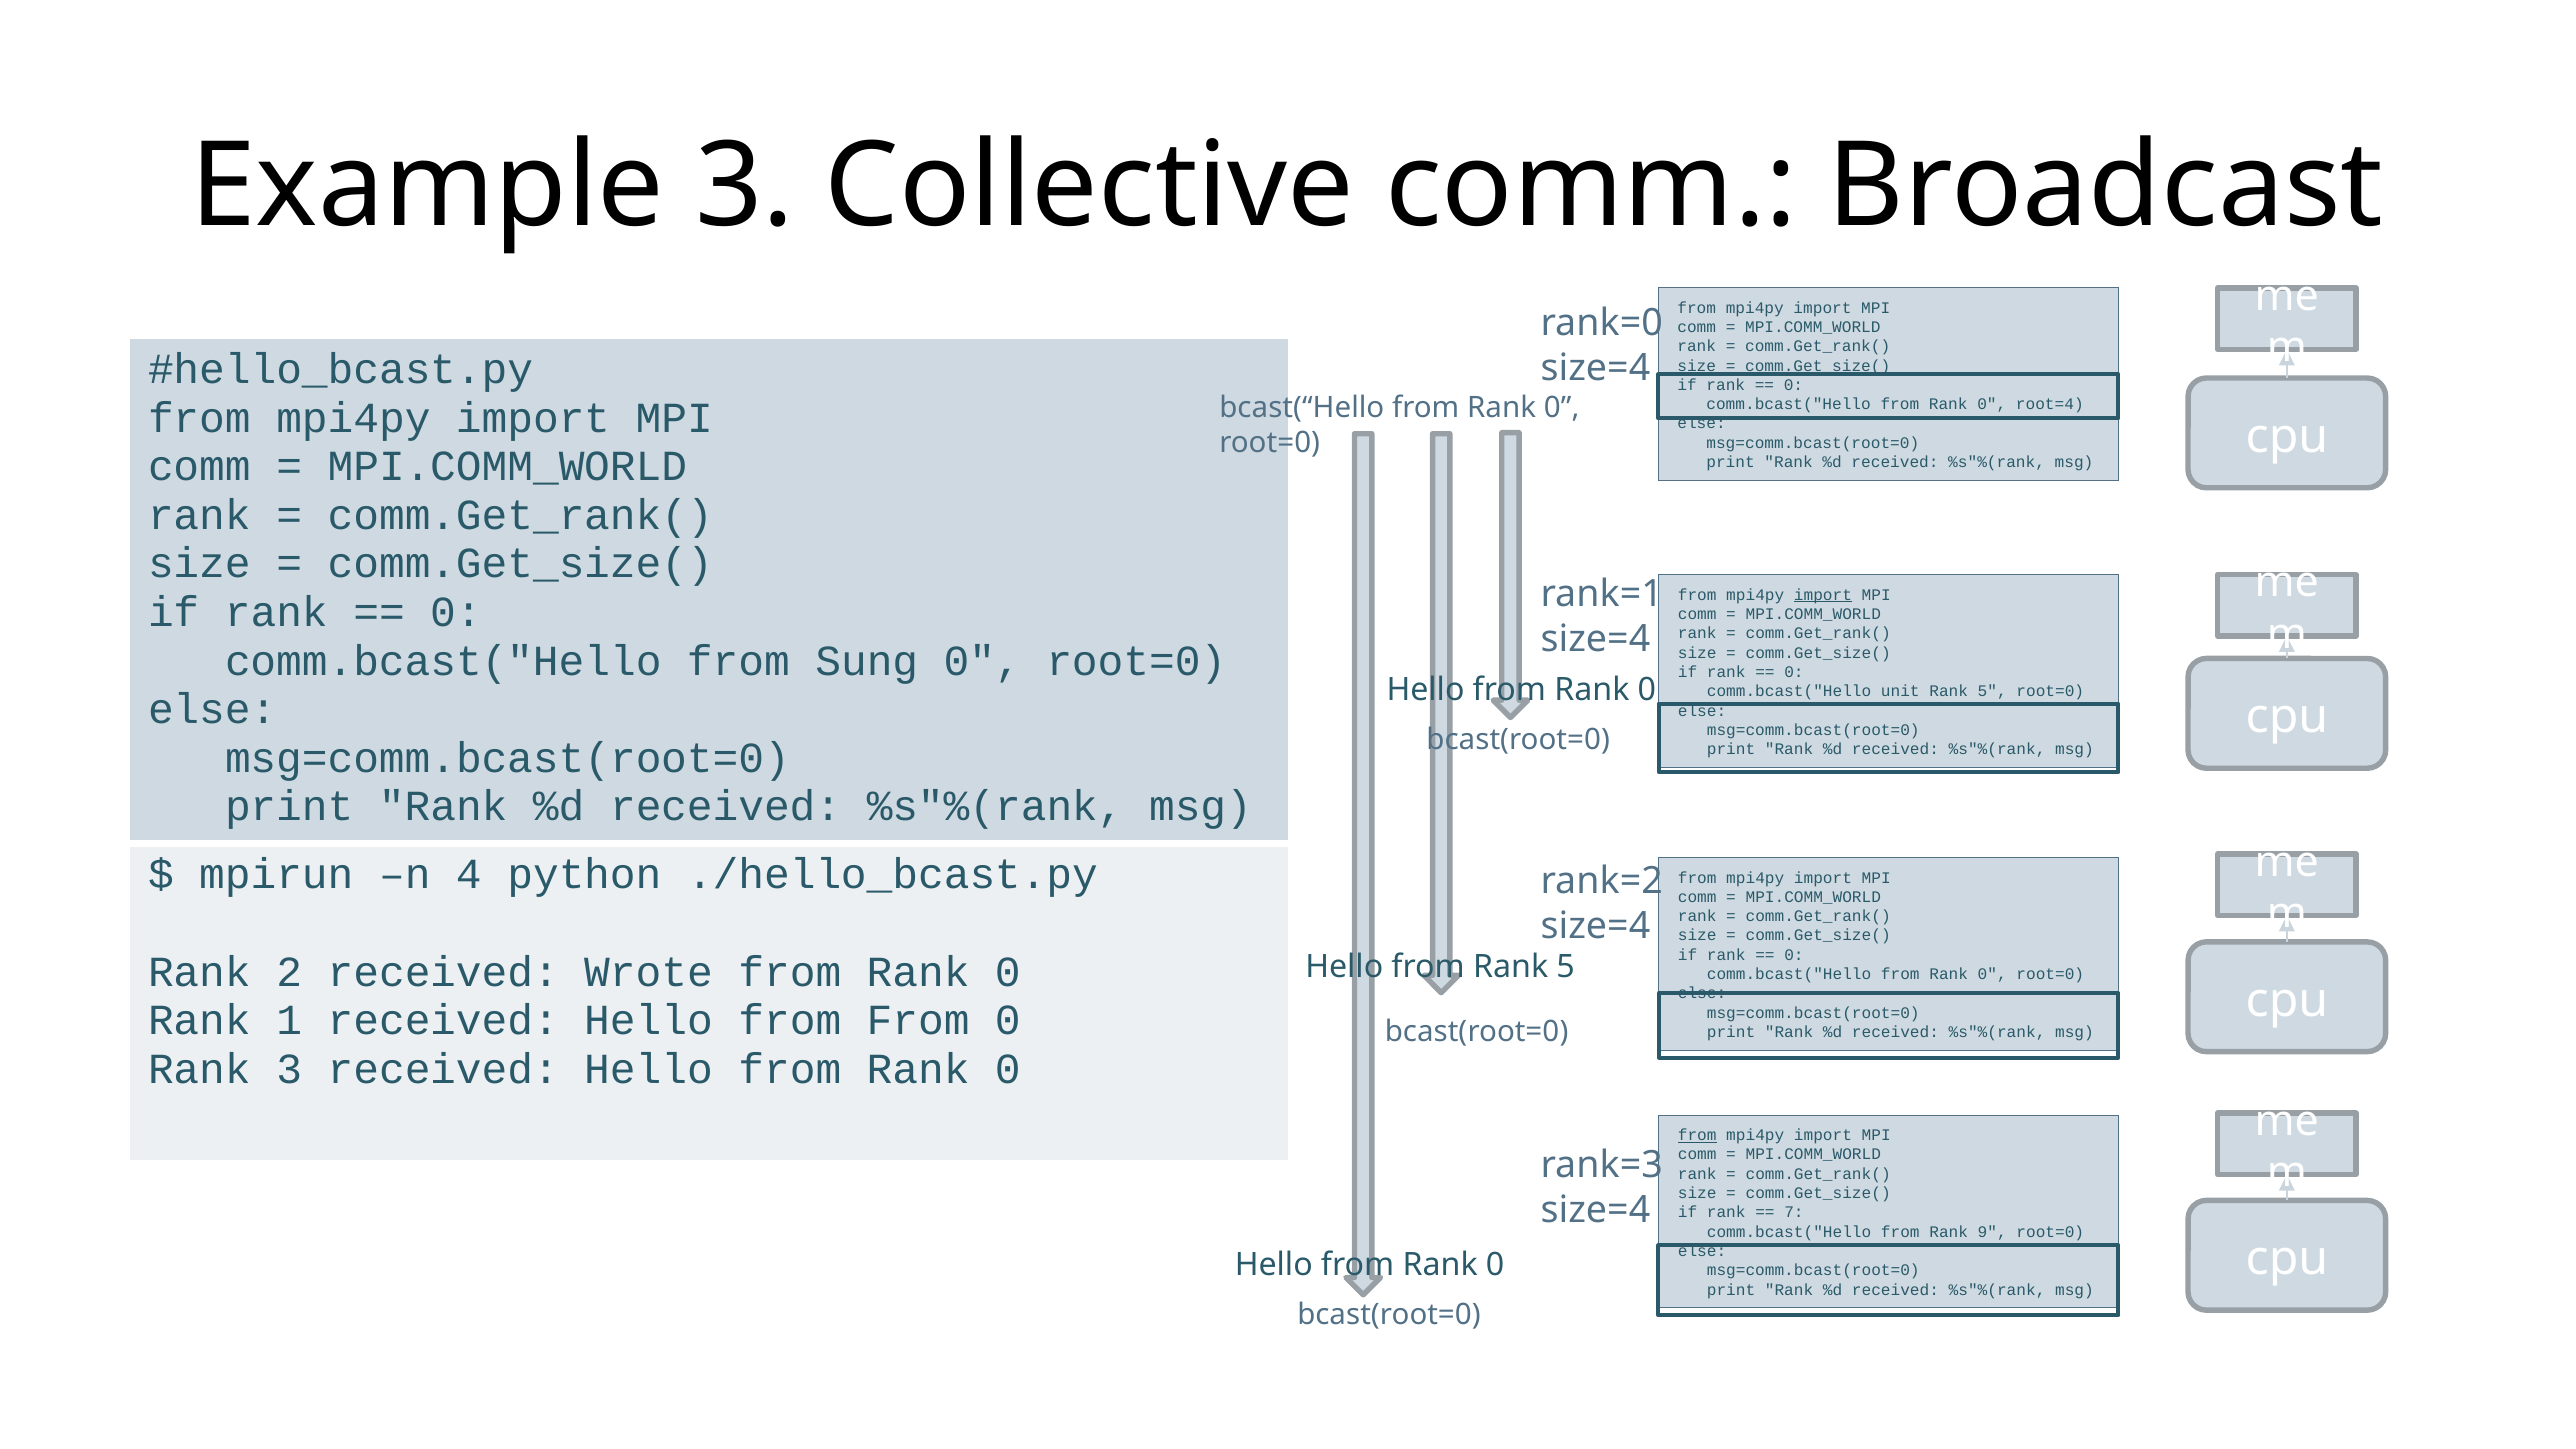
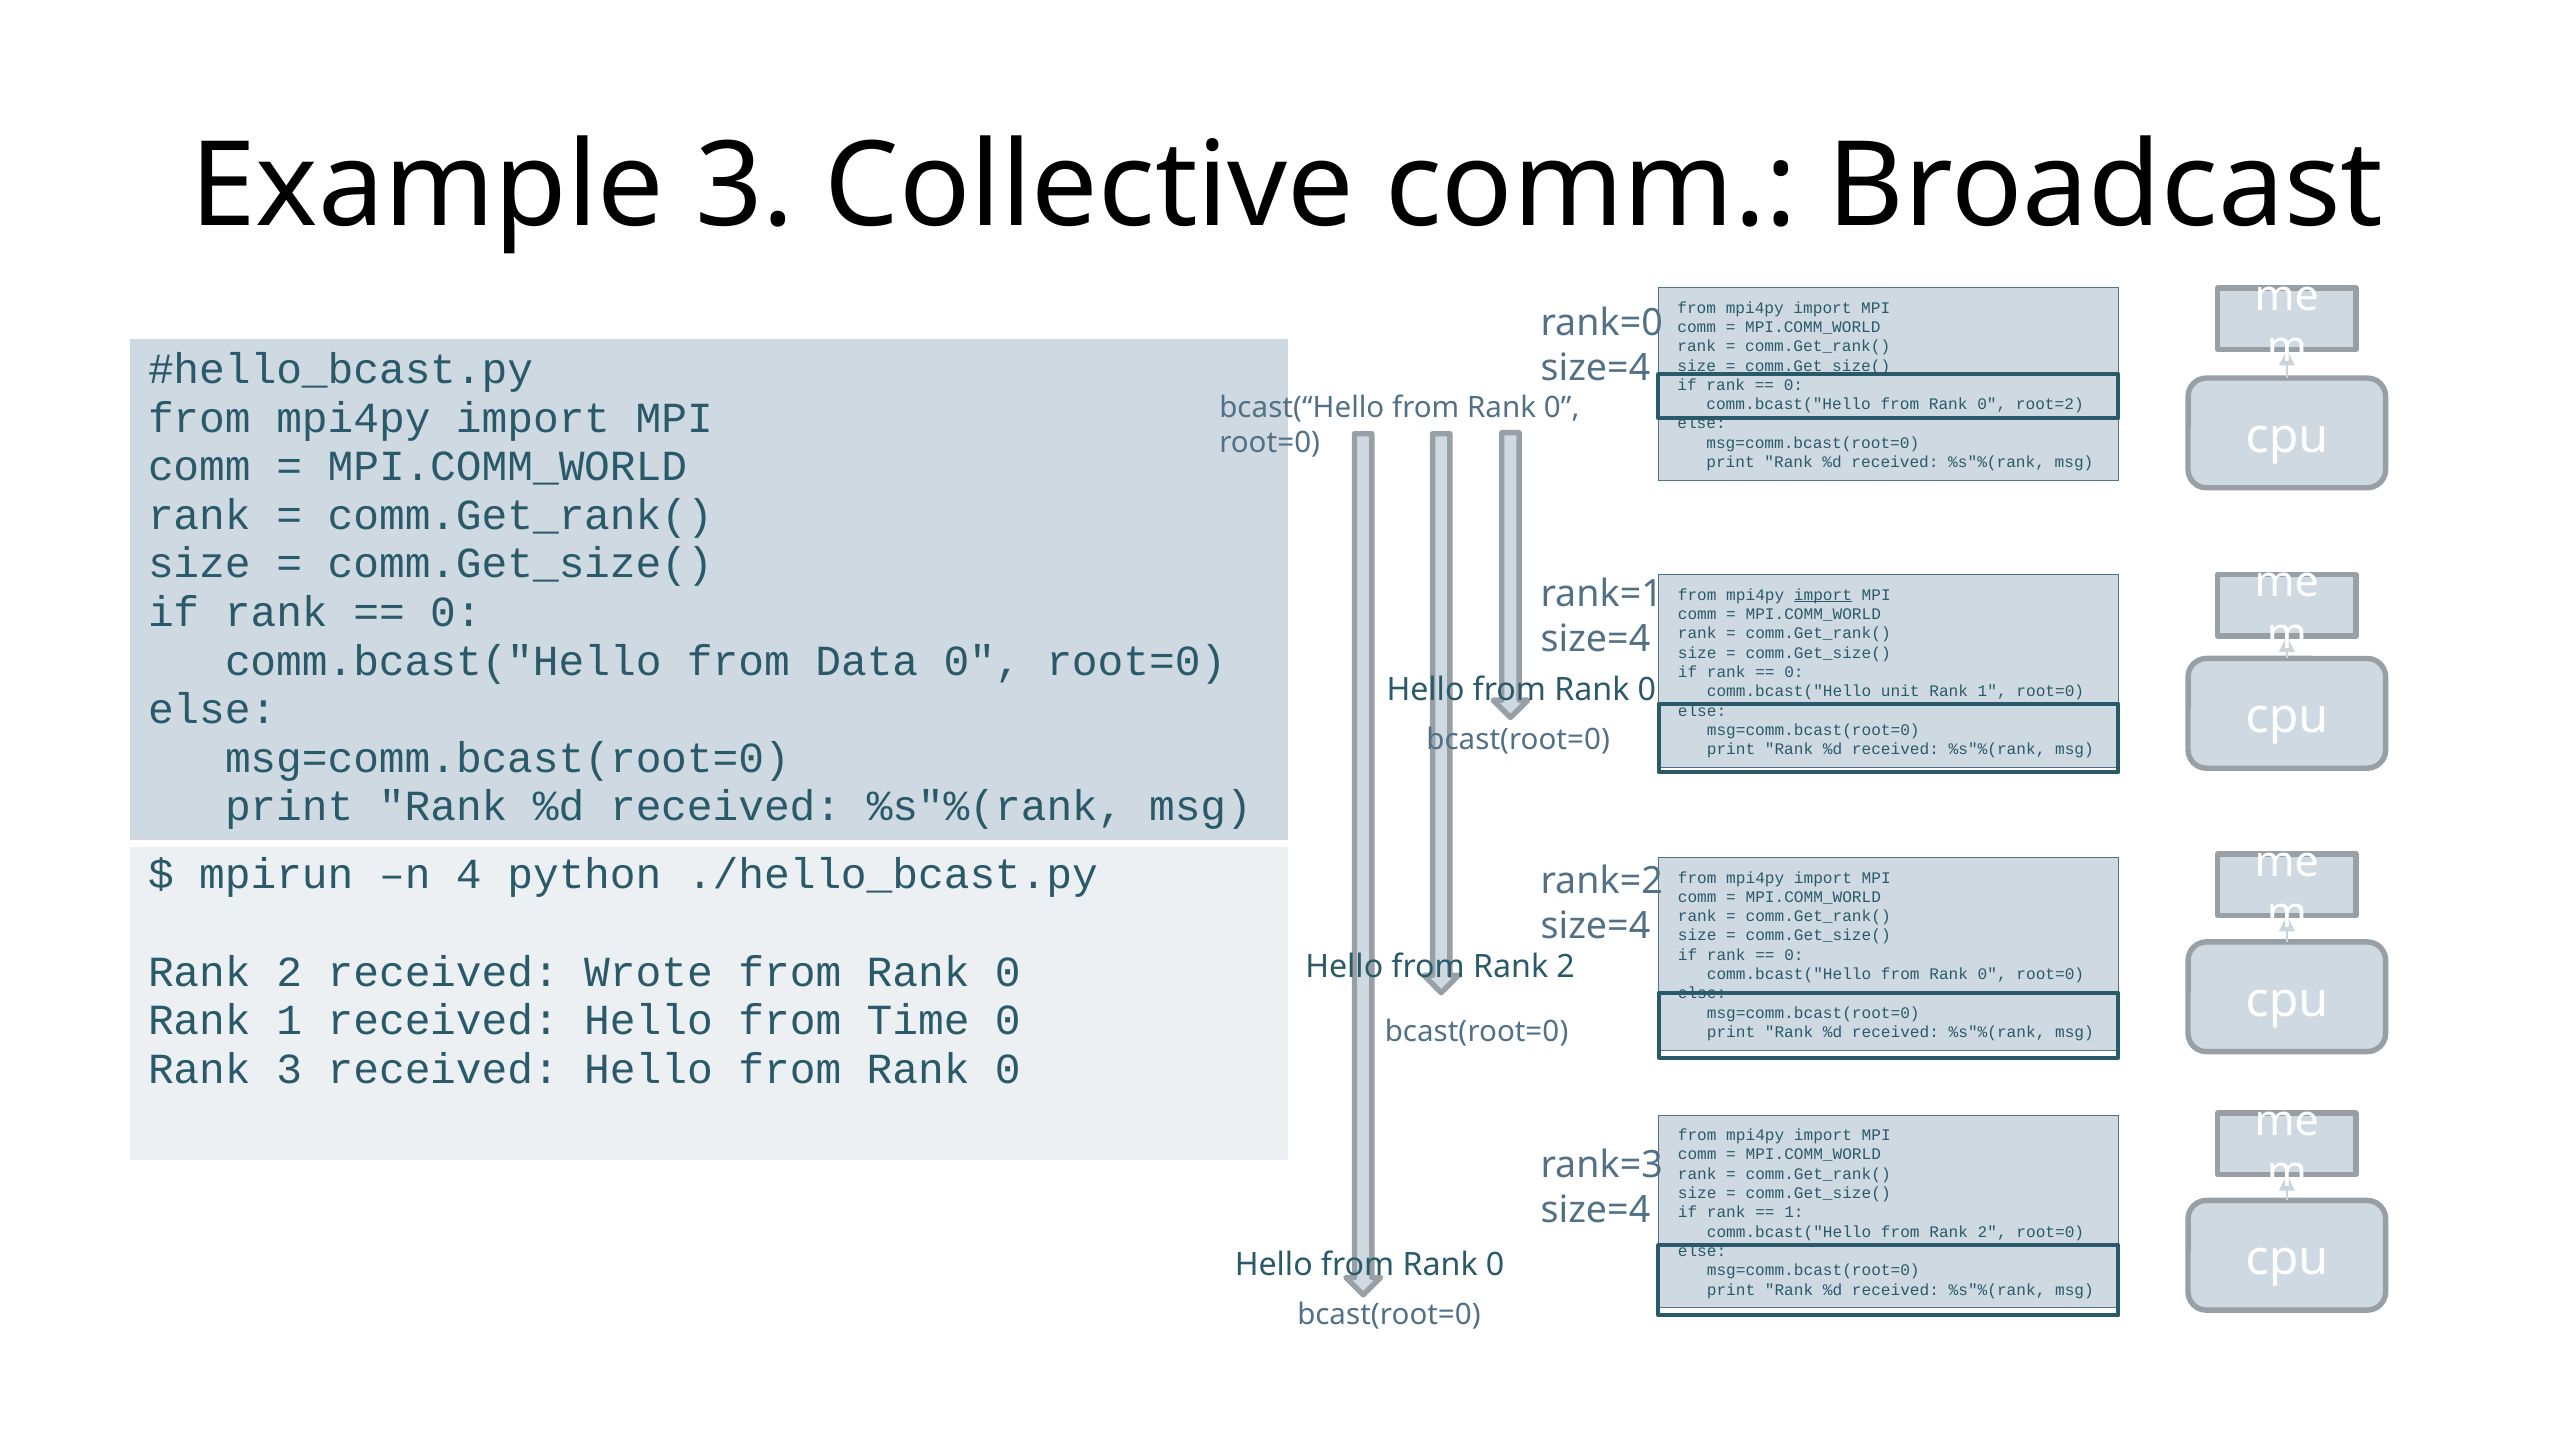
root=4: root=4 -> root=2 (2050, 404)
Sung: Sung -> Data (867, 661)
5: 5 -> 1 (1992, 691)
Hello from Rank 5: 5 -> 2 (1566, 967)
from From: From -> Time (918, 1021)
from underline: present -> none (1697, 1135)
7: 7 -> 1 (1794, 1213)
comm.bcast("Hello from Rank 9: 9 -> 2 (1992, 1232)
